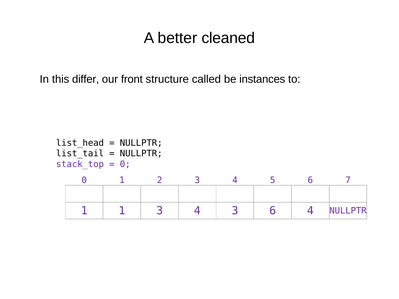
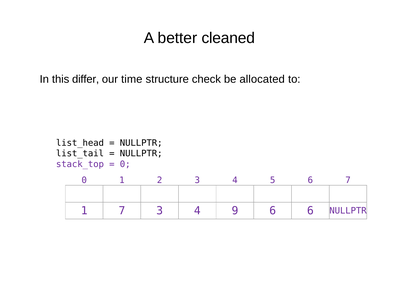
front: front -> time (132, 79)
called: called -> check (206, 79)
instances: instances -> allocated (262, 79)
1 1: 1 -> 7 (122, 211)
4 3: 3 -> 9 (235, 211)
6 4: 4 -> 6 (310, 211)
